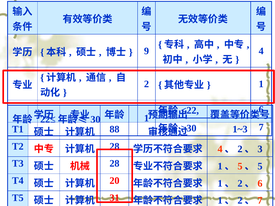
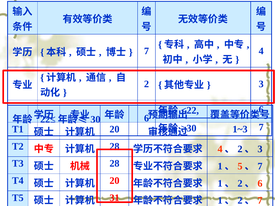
9: 9 -> 7 (146, 51)
1: 1 -> 3 (261, 84)
1: 1 -> 6 (146, 118)
88: 88 -> 20 (114, 129)
5: 5 -> 7 (260, 166)
